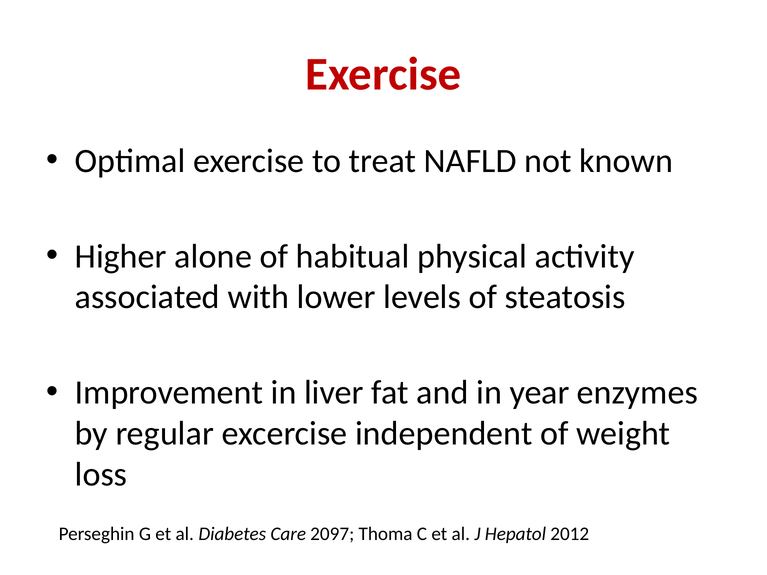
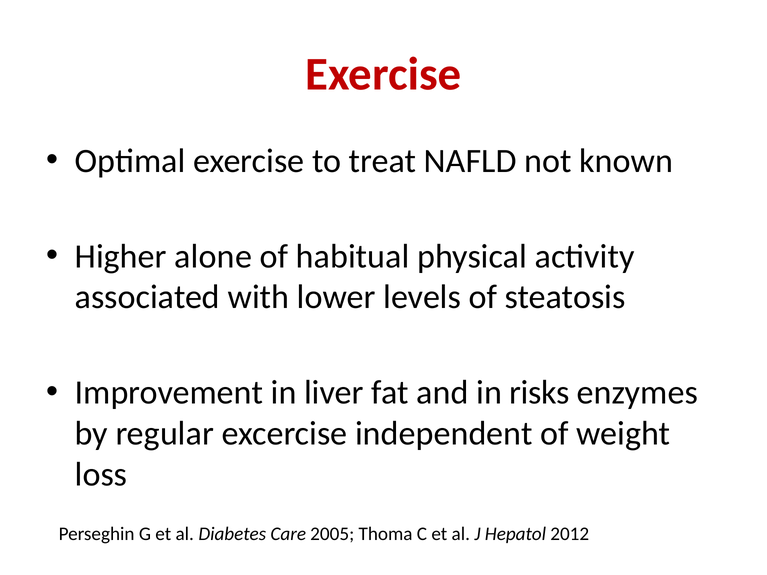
year: year -> risks (540, 393)
2097: 2097 -> 2005 (332, 534)
